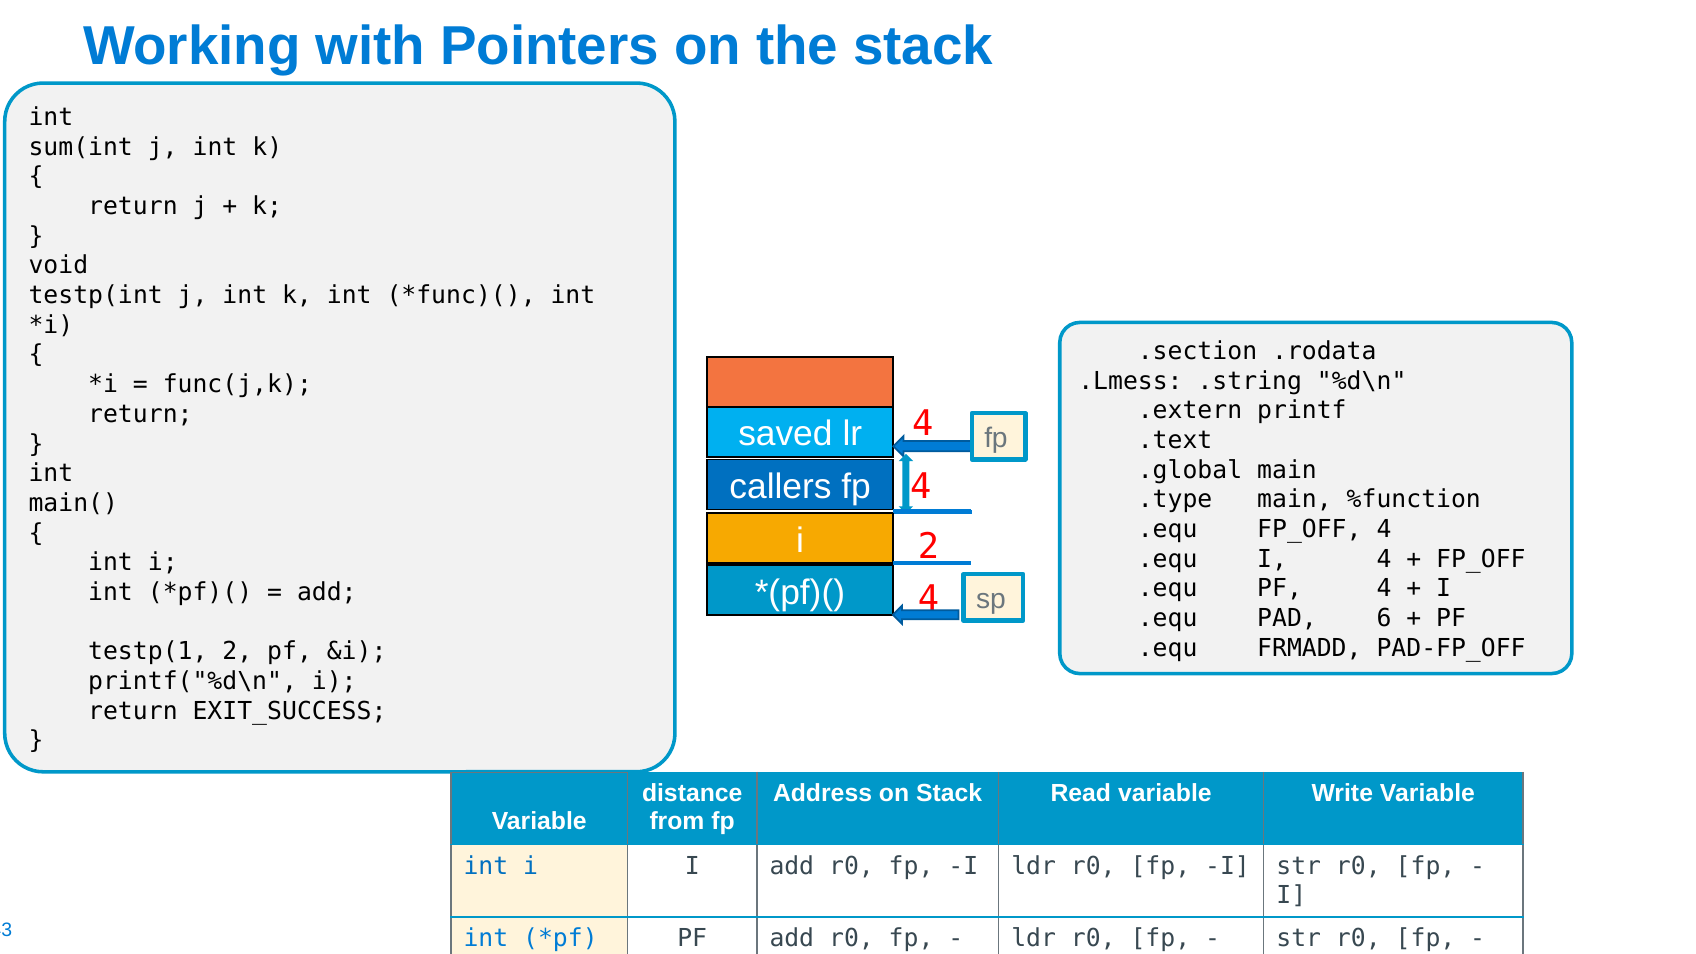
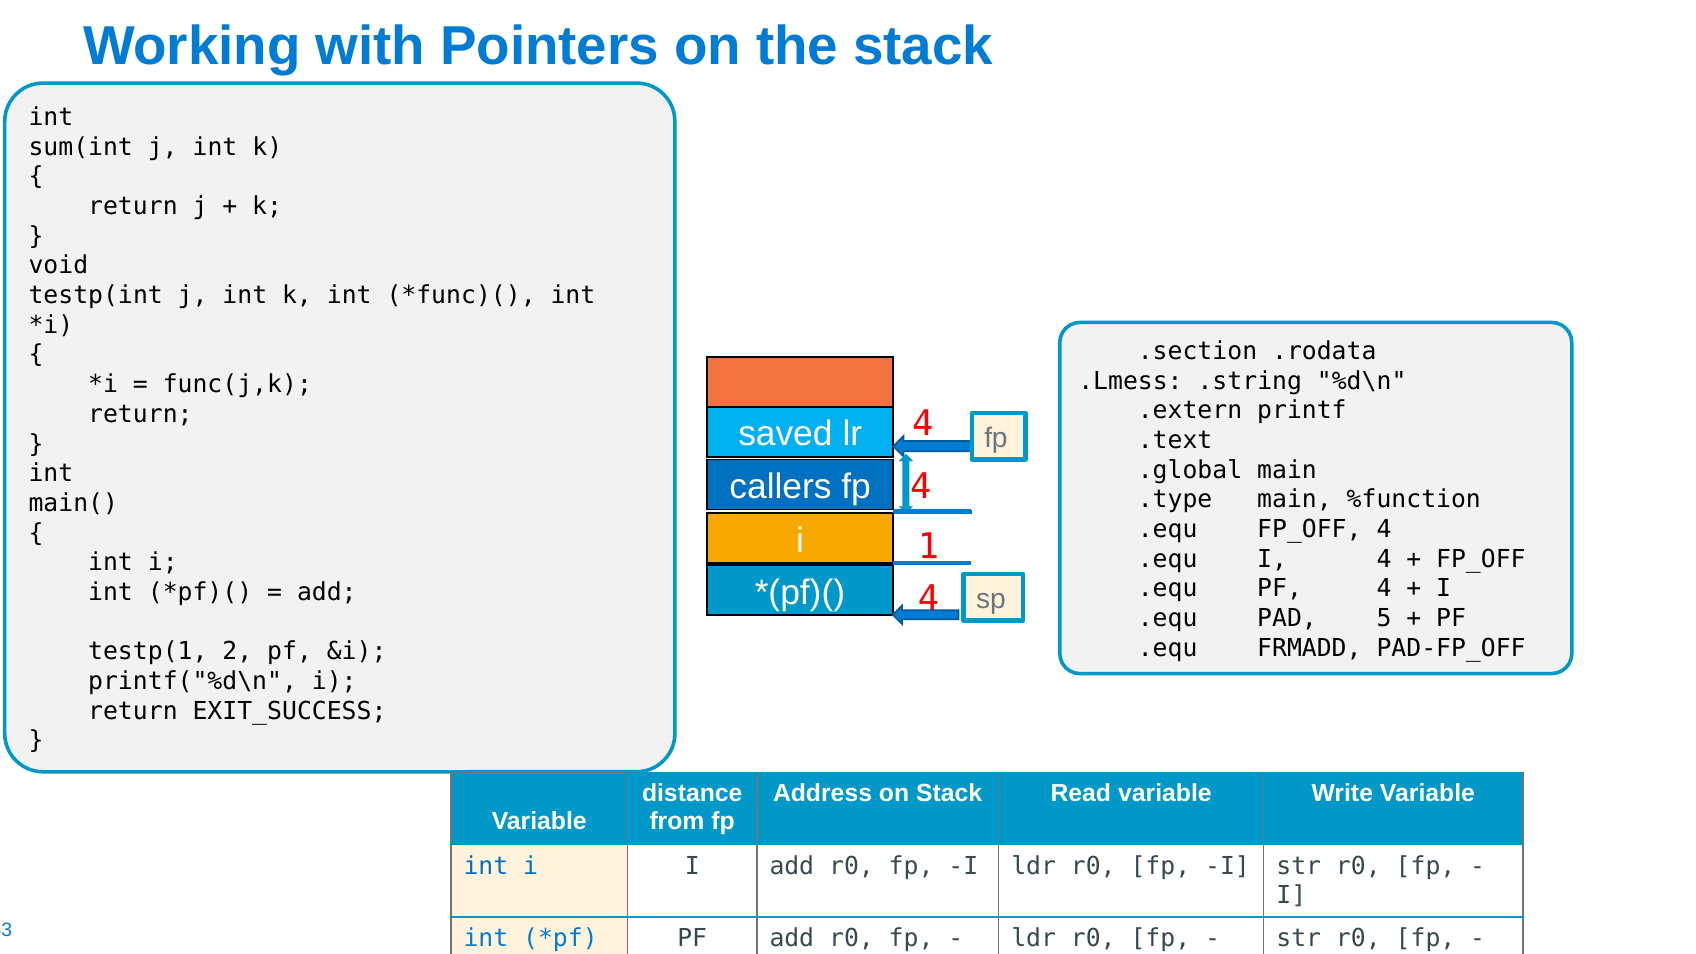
i 2: 2 -> 1 (928, 546)
6: 6 -> 5 (1384, 618)
